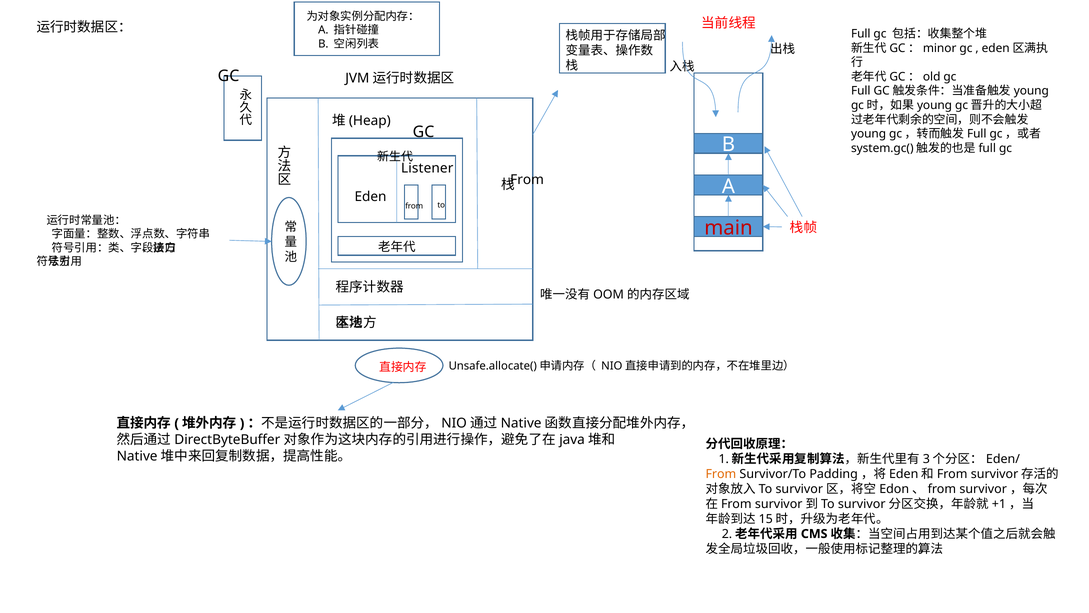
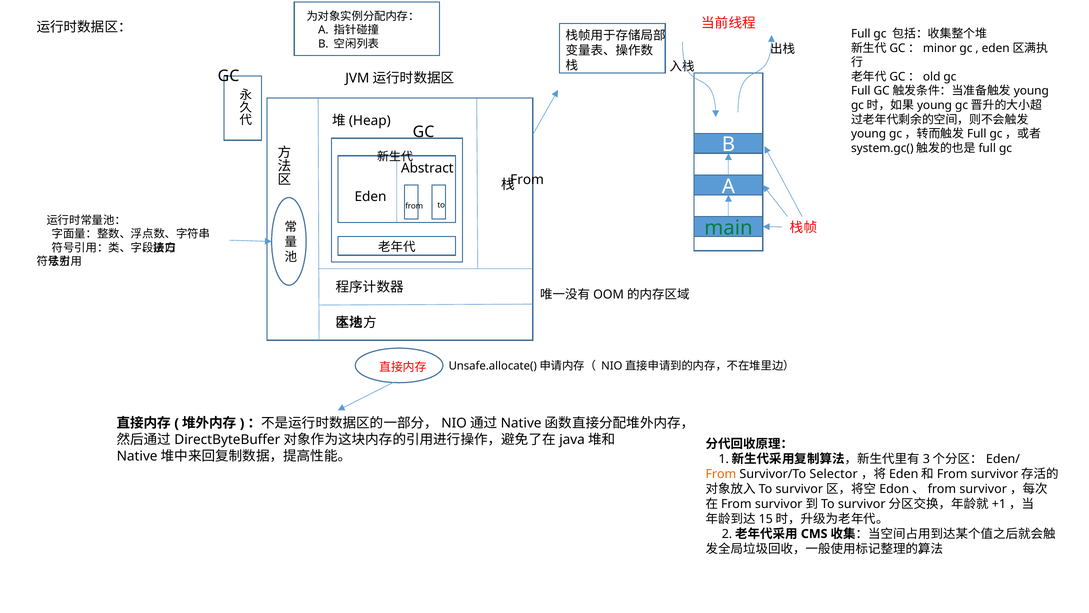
Listener: Listener -> Abstract (427, 168)
main colour: red -> green (728, 228)
Padding: Padding -> Selector (834, 474)
